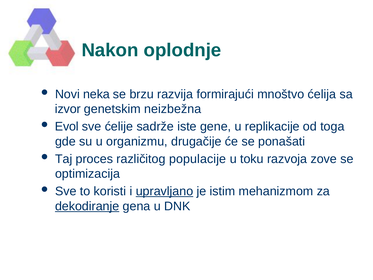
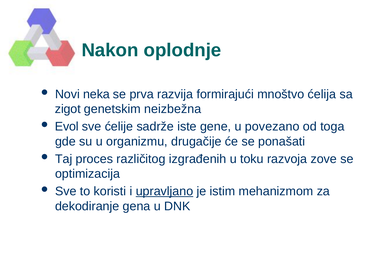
brzu: brzu -> prva (142, 94)
izvor: izvor -> zigot (68, 109)
replikacije: replikacije -> povezano (272, 126)
populacije: populacije -> izgrađenih (198, 159)
dekodiranje underline: present -> none (87, 206)
